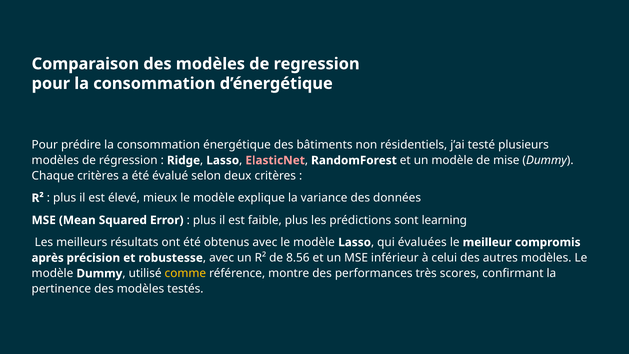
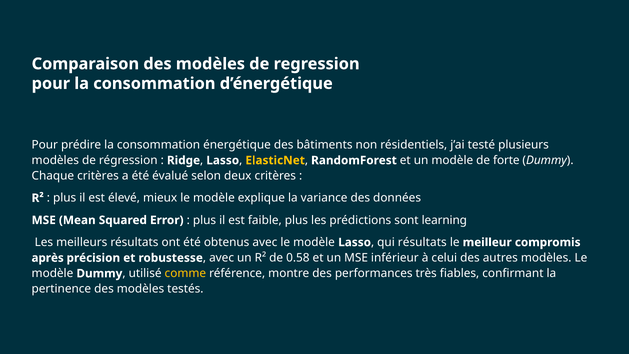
ElasticNet colour: pink -> yellow (275, 160)
mise: mise -> forte (506, 160)
qui évaluées: évaluées -> résultats (422, 242)
8.56: 8.56 -> 0.58 (298, 258)
scores: scores -> fiables (460, 273)
